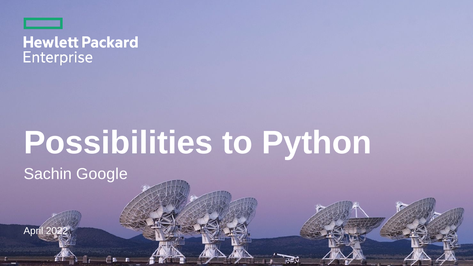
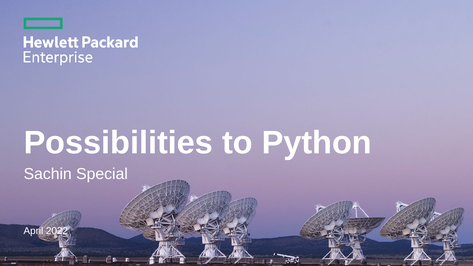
Google: Google -> Special (102, 174)
